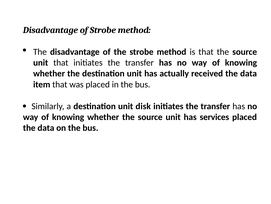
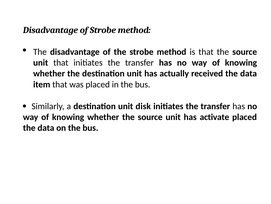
services: services -> activate (214, 117)
